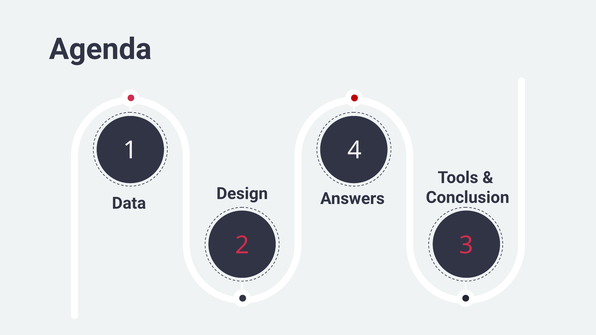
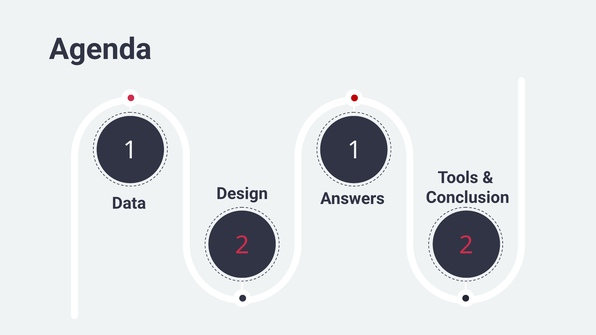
1 4: 4 -> 1 (355, 150)
2 3: 3 -> 2 (466, 245)
